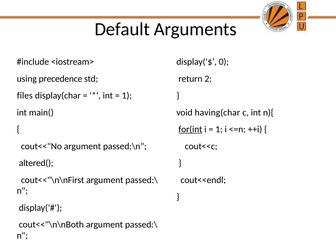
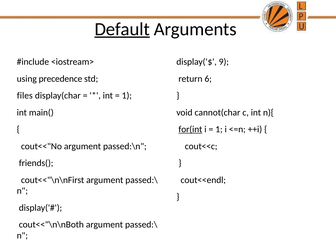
Default underline: none -> present (122, 29)
0: 0 -> 9 (224, 62)
2: 2 -> 6 (208, 79)
having(char: having(char -> cannot(char (217, 112)
altered(: altered( -> friends( (36, 163)
